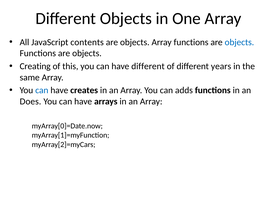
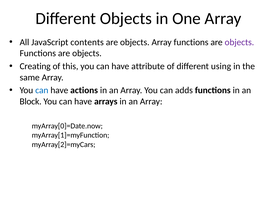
objects colour: blue -> purple (239, 42)
have different: different -> attribute (148, 66)
years: years -> using (221, 66)
creates: creates -> actions (84, 90)
Does: Does -> Block (31, 101)
